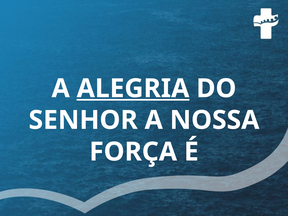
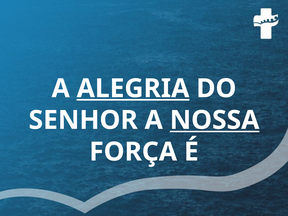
NOSSA underline: none -> present (215, 120)
